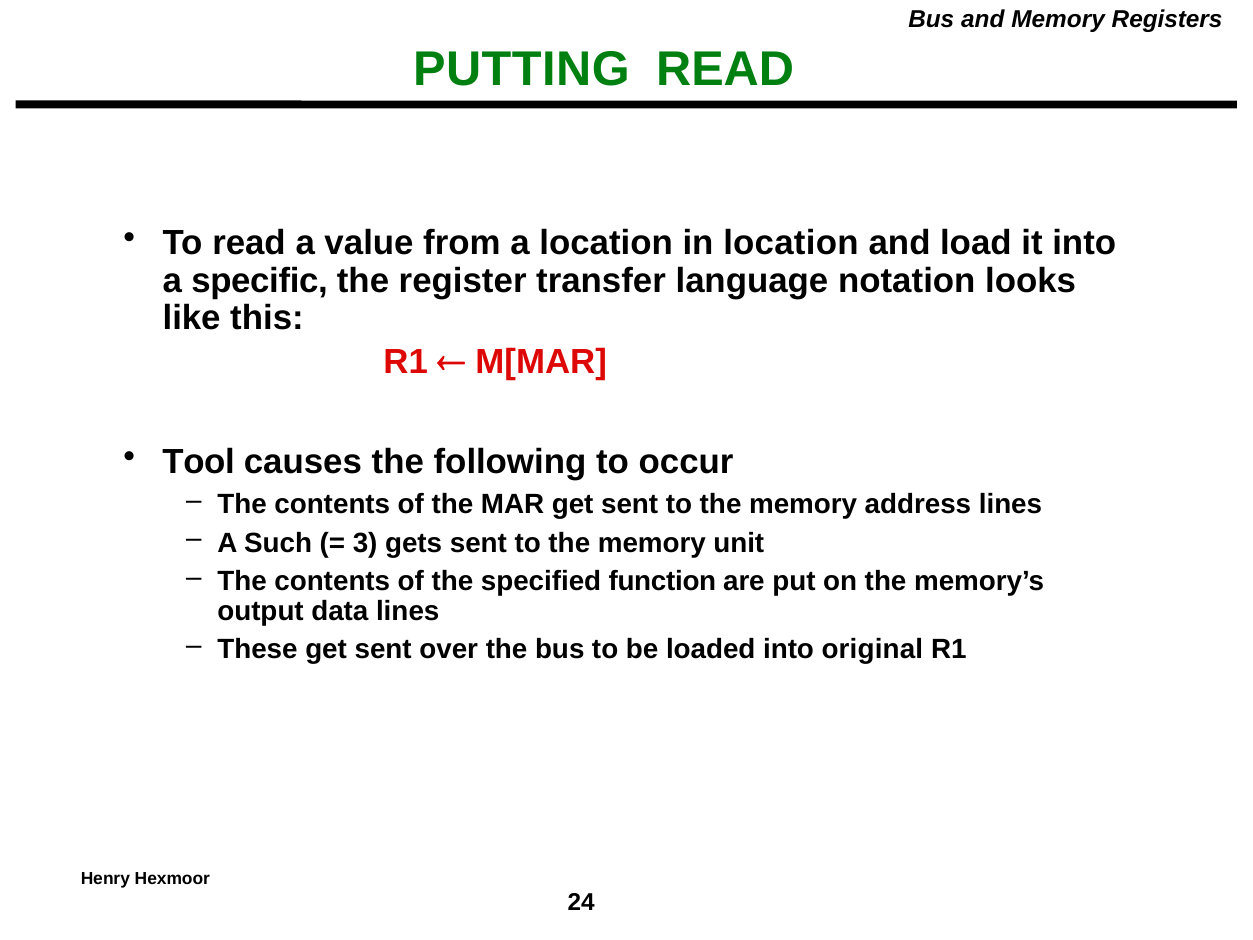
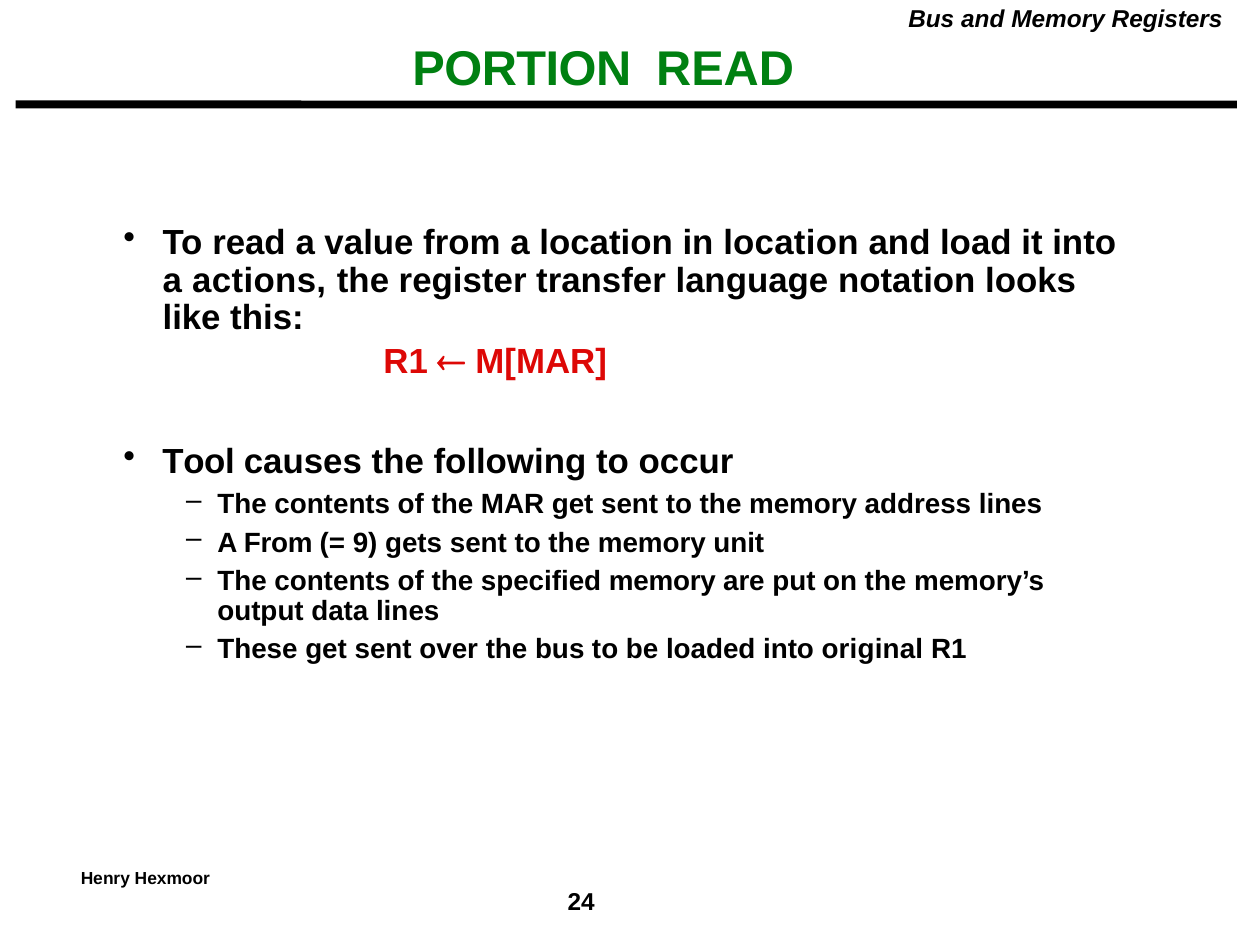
PUTTING: PUTTING -> PORTION (522, 70)
specific: specific -> actions (259, 280)
A Such: Such -> From (278, 543)
3: 3 -> 9 (365, 543)
specified function: function -> memory (662, 581)
